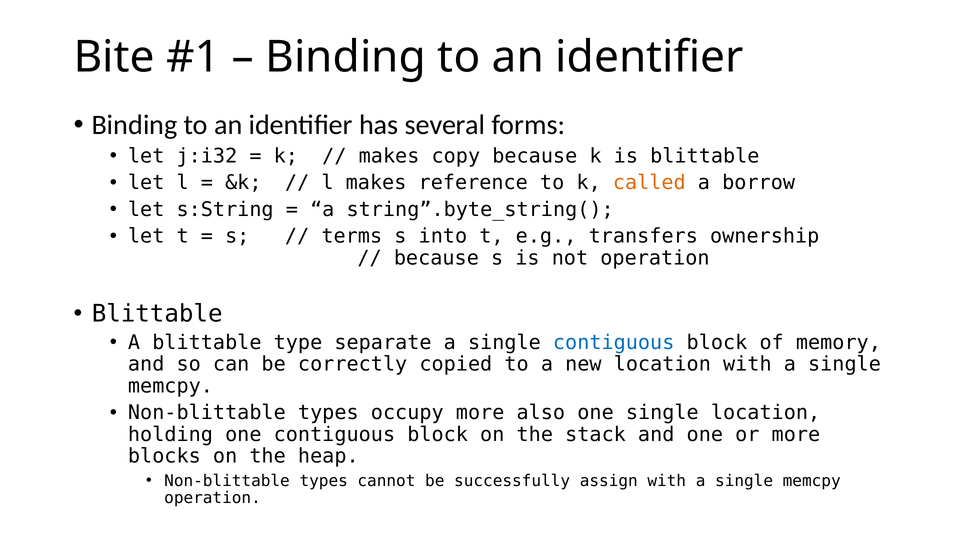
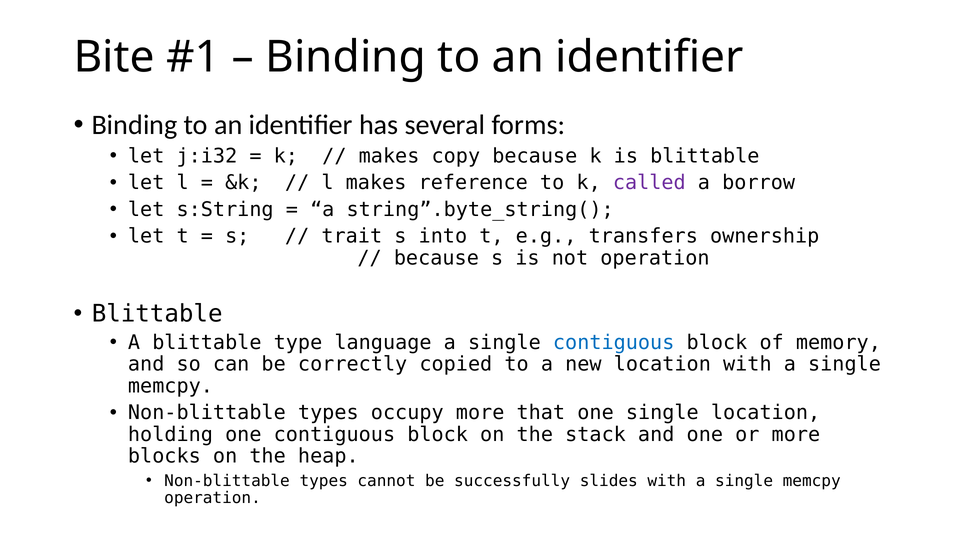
called colour: orange -> purple (649, 183)
terms: terms -> trait (352, 236)
separate: separate -> language (383, 343)
also: also -> that (541, 413)
assign: assign -> slides (609, 481)
